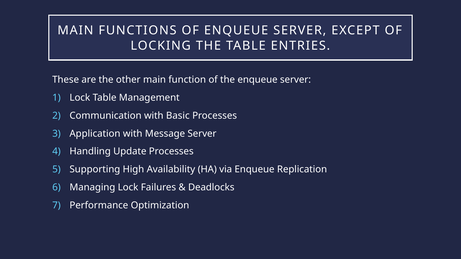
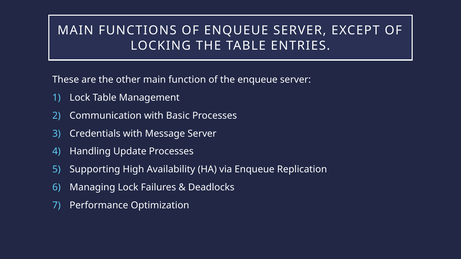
Application: Application -> Credentials (95, 134)
